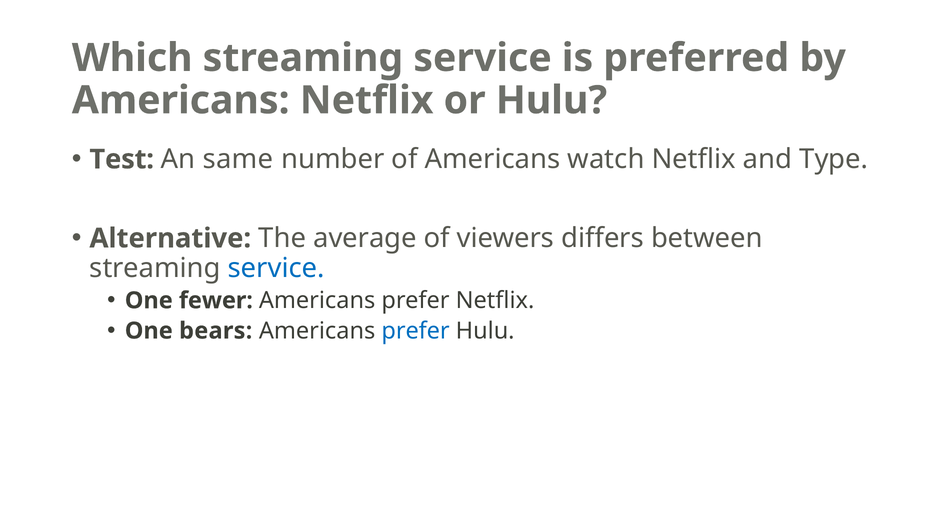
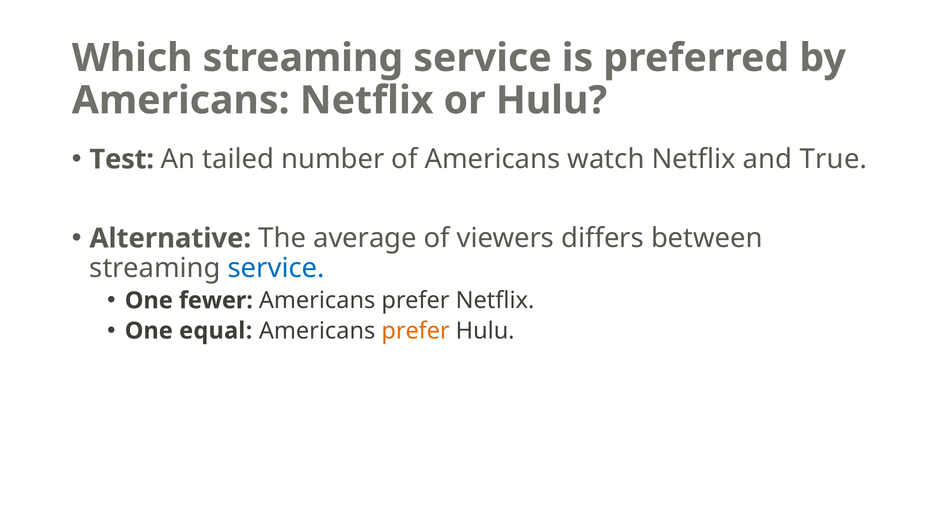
same: same -> tailed (238, 159)
Type: Type -> True (834, 159)
bears: bears -> equal (216, 331)
prefer colour: blue -> orange (416, 331)
